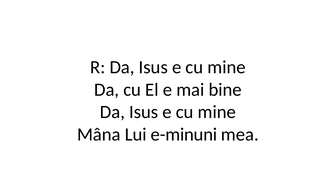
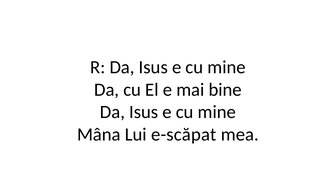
e-minuni: e-minuni -> e-scăpat (184, 134)
